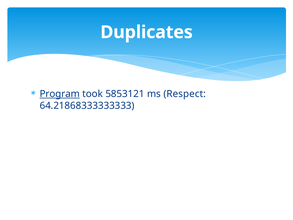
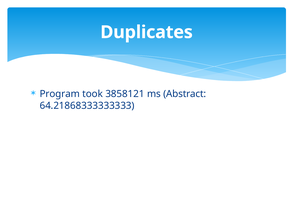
Program underline: present -> none (60, 94)
5853121: 5853121 -> 3858121 (125, 94)
Respect: Respect -> Abstract (185, 94)
